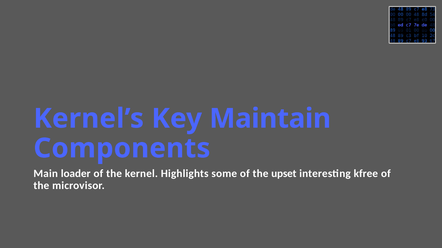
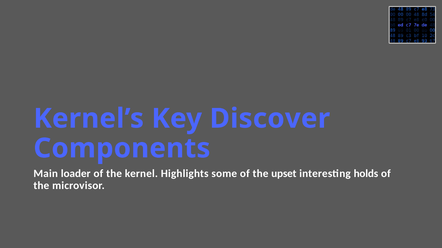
Maintain: Maintain -> Discover (270, 119)
kfree: kfree -> holds (366, 174)
